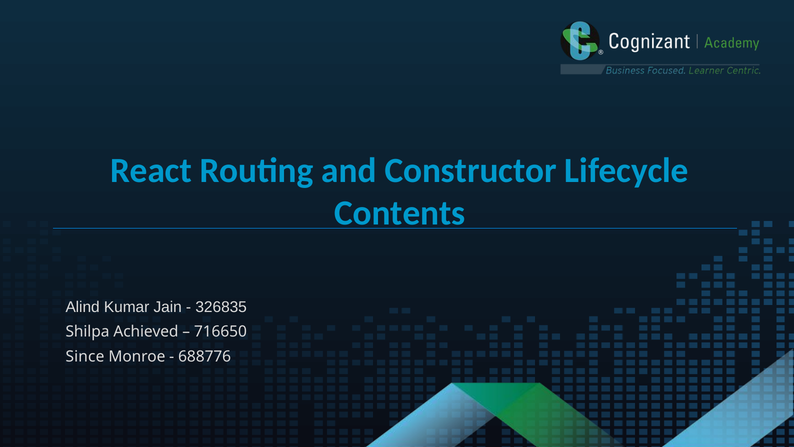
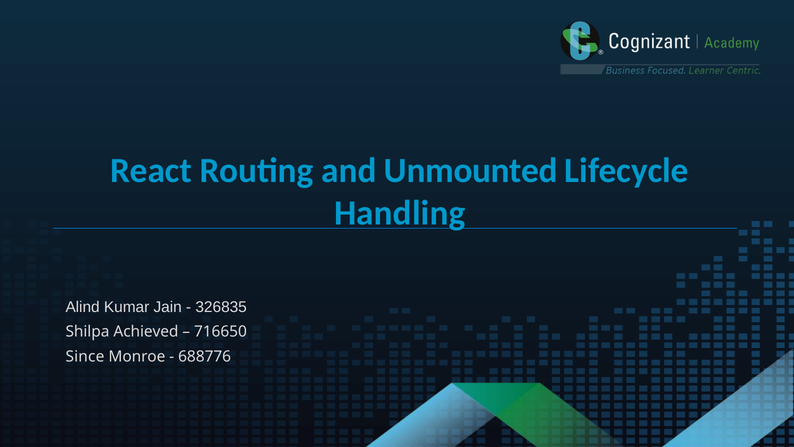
Constructor: Constructor -> Unmounted (471, 171)
Contents: Contents -> Handling (400, 213)
